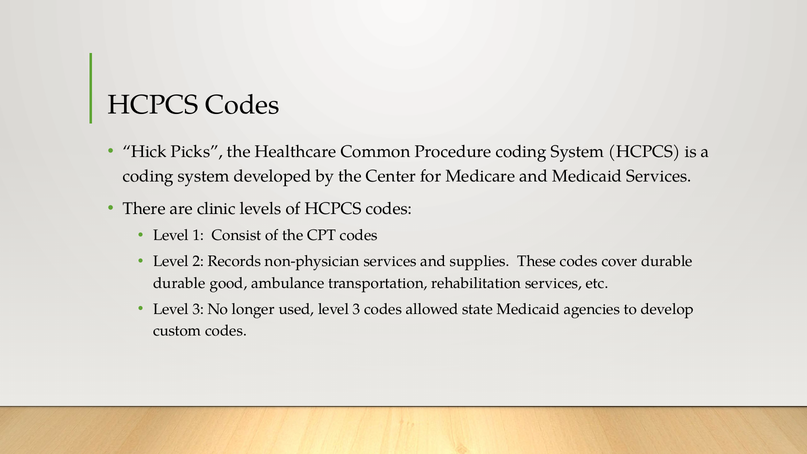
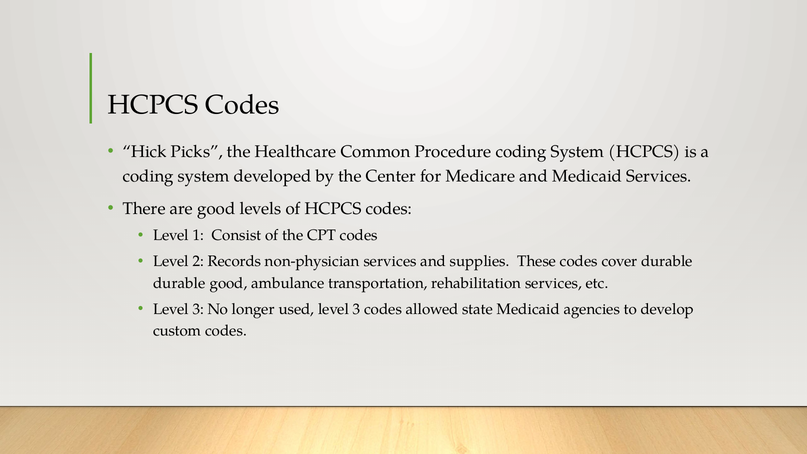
are clinic: clinic -> good (216, 209)
